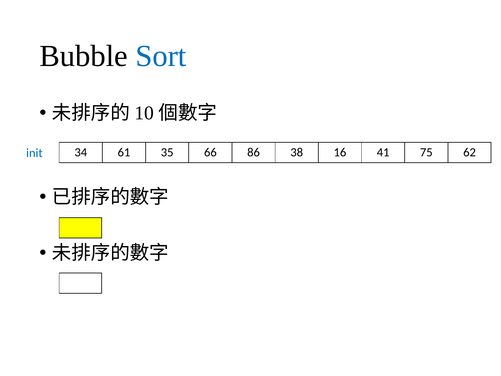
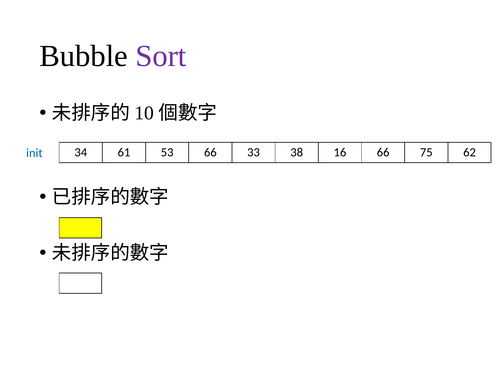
Sort colour: blue -> purple (161, 56)
35: 35 -> 53 (167, 152)
86: 86 -> 33 (254, 152)
16 41: 41 -> 66 (383, 152)
